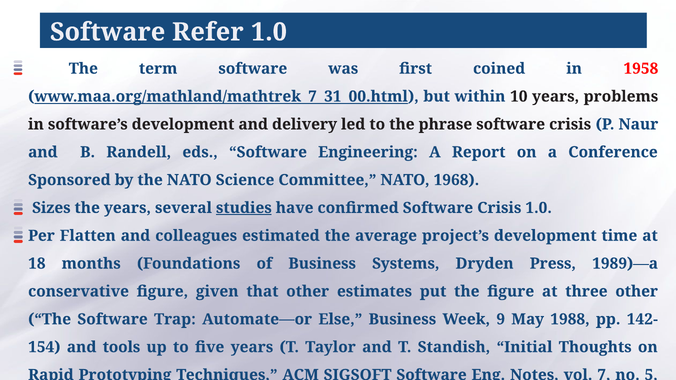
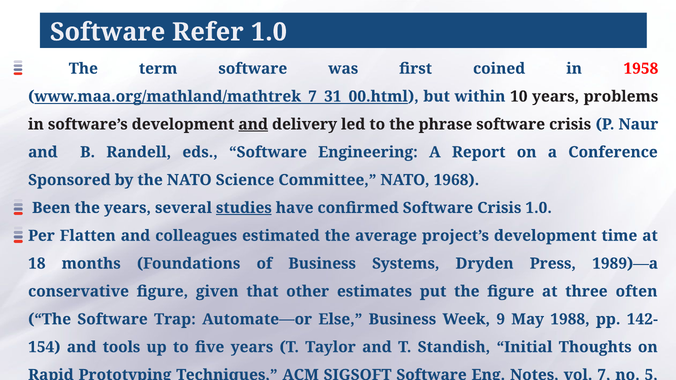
and underline: none -> present (253, 124)
Sizes: Sizes -> Been (51, 208)
three other: other -> often (637, 292)
